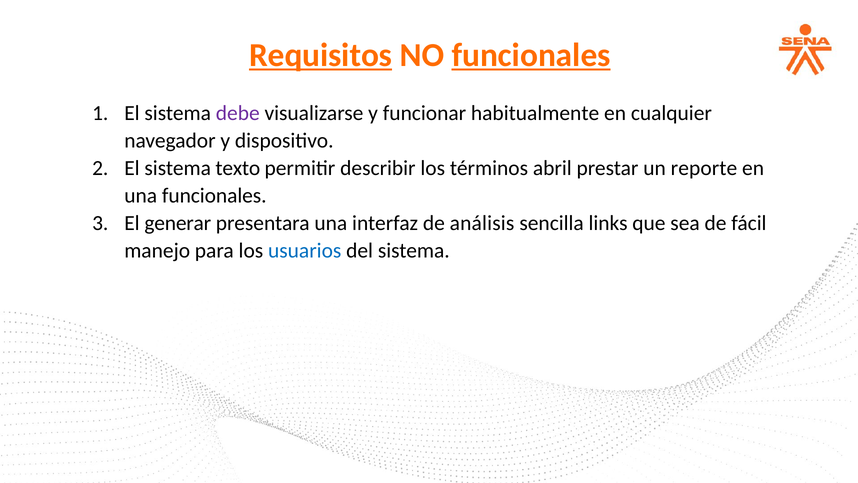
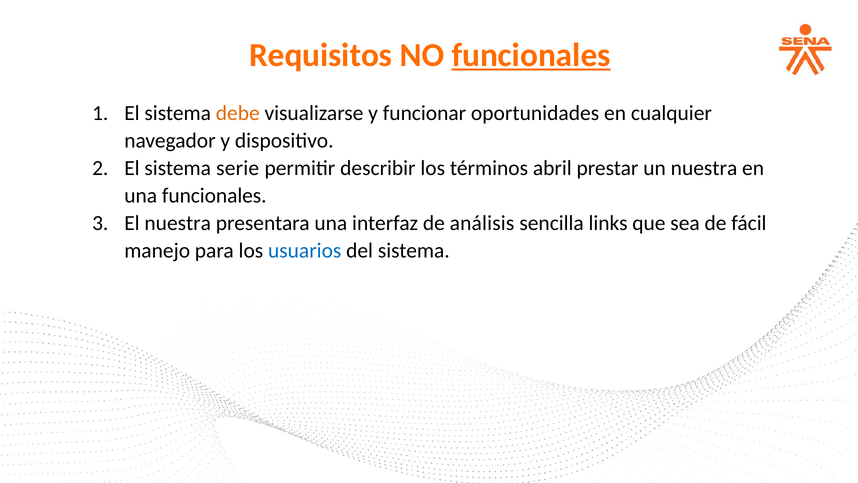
Requisitos underline: present -> none (321, 55)
debe colour: purple -> orange (238, 113)
habitualmente: habitualmente -> oportunidades (535, 113)
texto: texto -> serie (238, 168)
un reporte: reporte -> nuestra (704, 168)
El generar: generar -> nuestra (178, 223)
